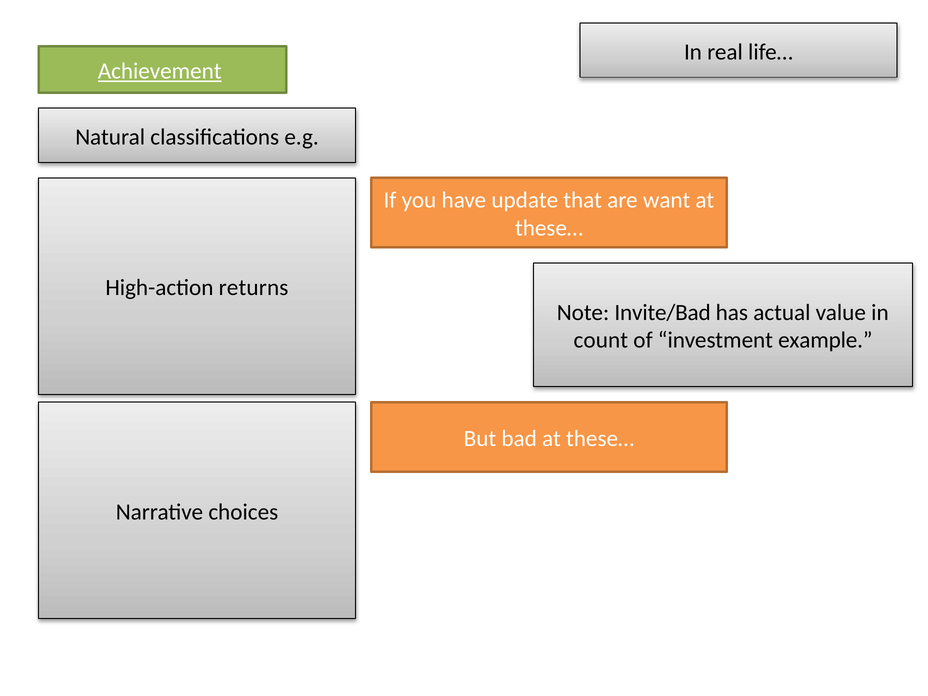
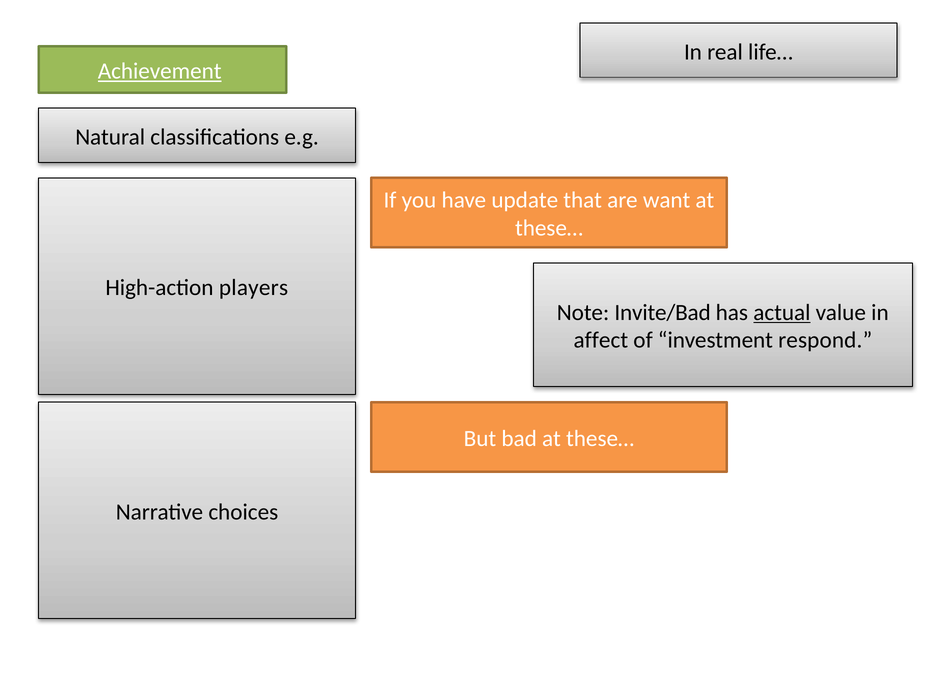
returns: returns -> players (254, 288)
actual underline: none -> present (782, 313)
count: count -> affect (601, 340)
example: example -> respond (825, 340)
